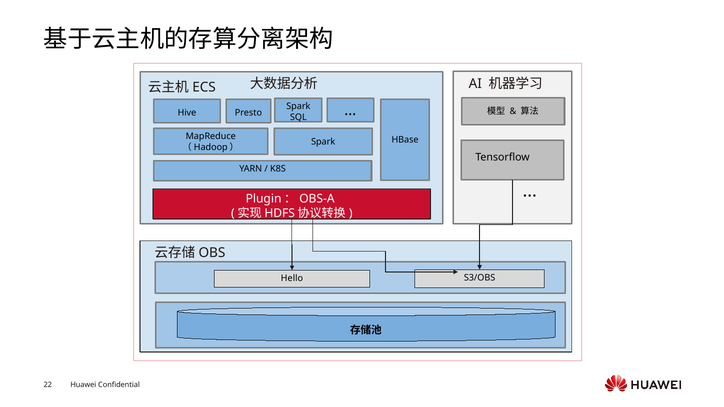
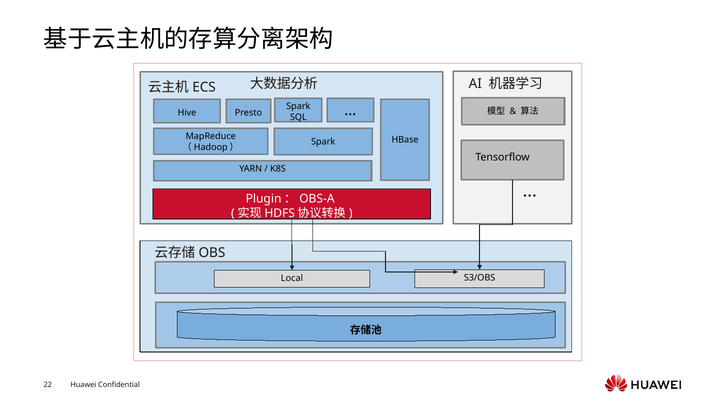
Hello: Hello -> Local (292, 278)
